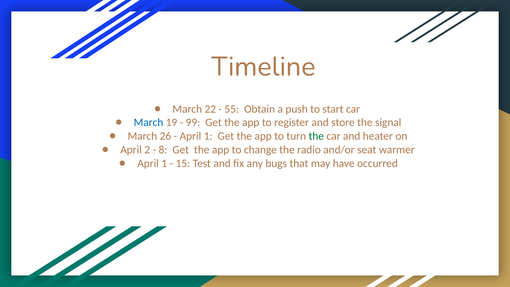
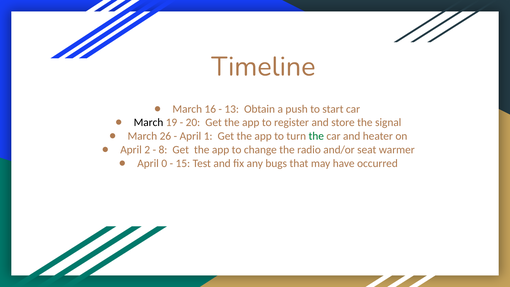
22: 22 -> 16 (210, 109)
55: 55 -> 13 (232, 109)
March colour: blue -> black (148, 122)
99: 99 -> 20 (193, 122)
1: 1 -> 0 (164, 163)
